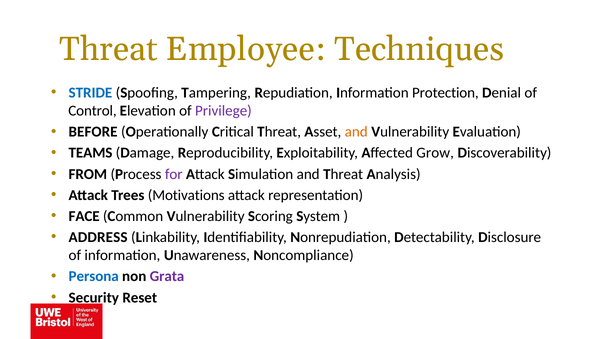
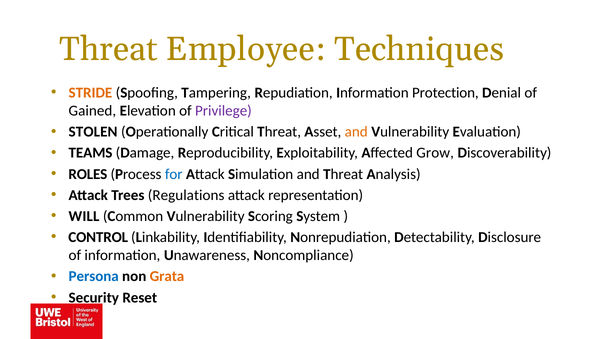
STRIDE colour: blue -> orange (90, 93)
Control: Control -> Gained (92, 111)
BEFORE: BEFORE -> STOLEN (93, 132)
FROM: FROM -> ROLES (88, 174)
for colour: purple -> blue (174, 174)
Motivations: Motivations -> Regulations (186, 195)
FACE: FACE -> WILL (84, 216)
ADDRESS: ADDRESS -> CONTROL (98, 237)
Grata colour: purple -> orange (167, 277)
